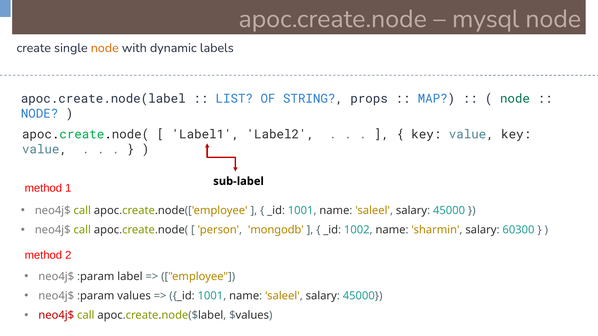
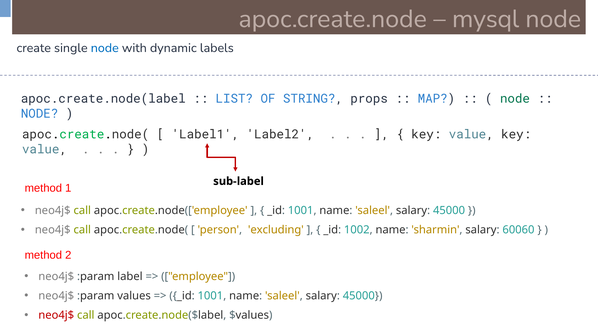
node colour: orange -> blue (105, 48)
mongodb: mongodb -> excluding (276, 230)
60300: 60300 -> 60060 (518, 230)
